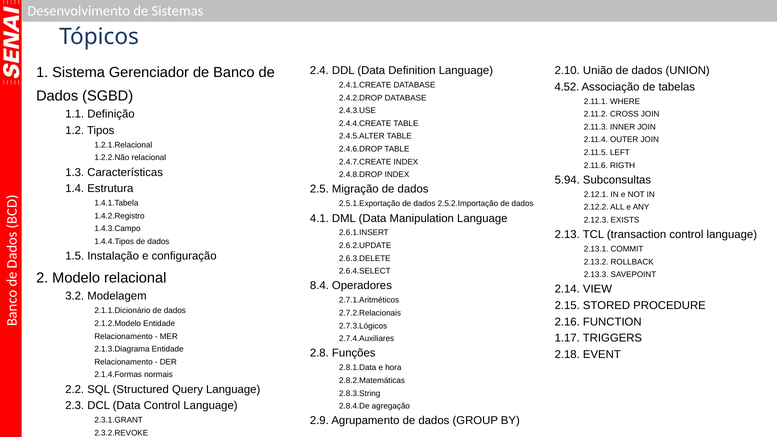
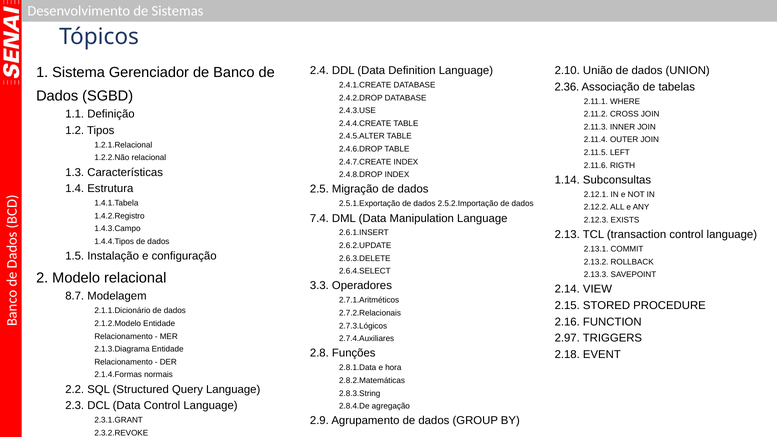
4.52: 4.52 -> 2.36 (567, 87)
5.94: 5.94 -> 1.14 (567, 180)
4.1: 4.1 -> 7.4 (319, 218)
8.4: 8.4 -> 3.3 (319, 286)
3.2: 3.2 -> 8.7 (75, 296)
1.17: 1.17 -> 2.97 (567, 338)
